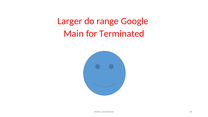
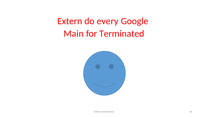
Larger: Larger -> Extern (70, 21)
range: range -> every (108, 21)
